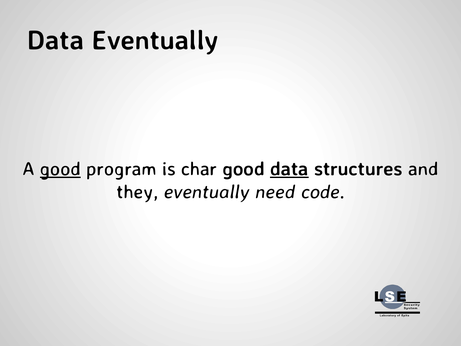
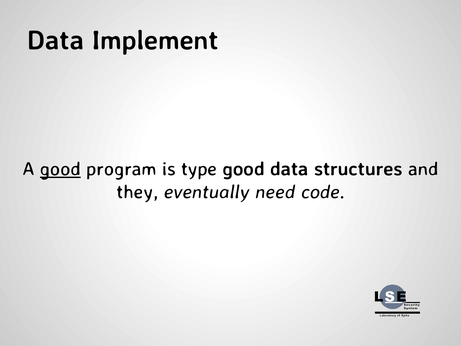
Data Eventually: Eventually -> Implement (155, 41)
char: char -> type (199, 169)
data underline: present -> none (289, 169)
